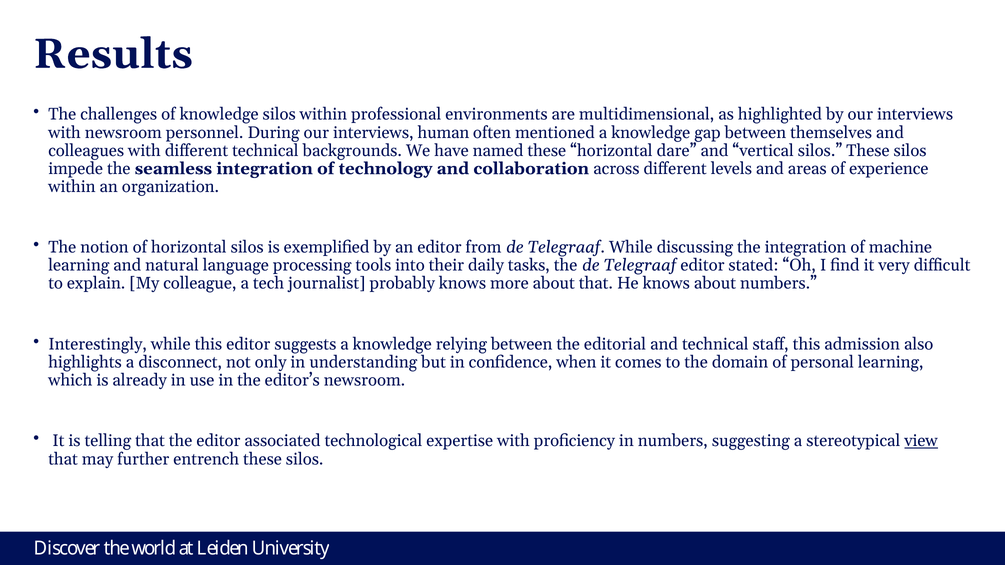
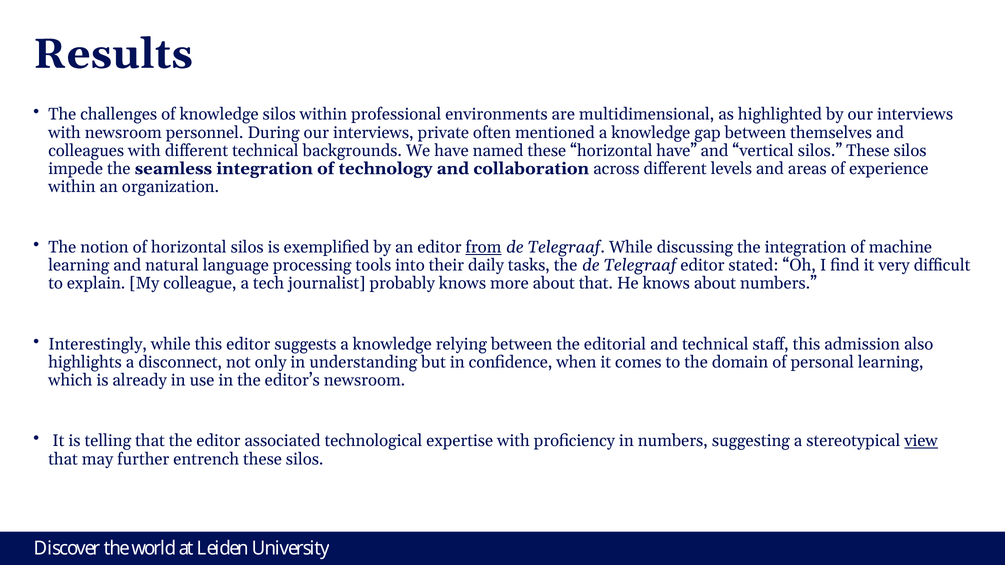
human: human -> private (443, 132)
horizontal dare: dare -> have (677, 151)
from underline: none -> present (483, 247)
